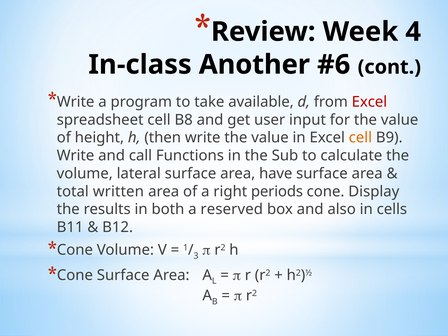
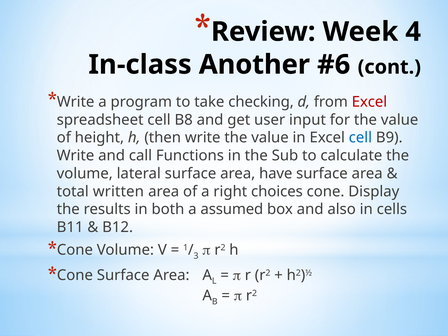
available: available -> checking (261, 102)
cell colour: orange -> blue (360, 138)
periods: periods -> choices (277, 191)
reserved: reserved -> assumed (232, 209)
